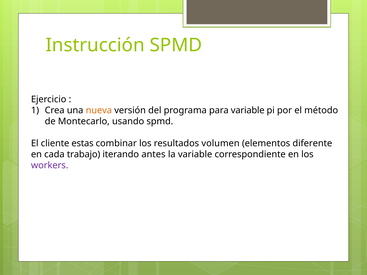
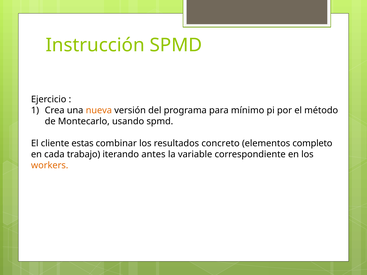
para variable: variable -> mínimo (248, 110)
volumen: volumen -> concreto (221, 143)
diferente: diferente -> completo (312, 143)
workers colour: purple -> orange (50, 165)
